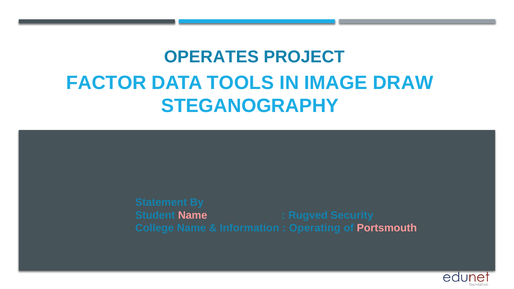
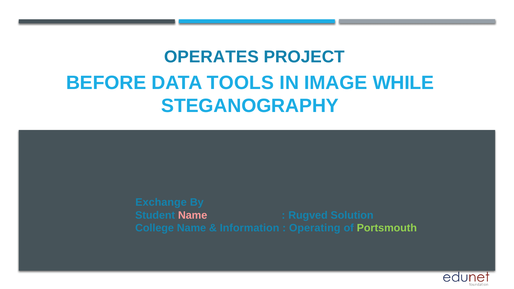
FACTOR: FACTOR -> BEFORE (106, 83)
DRAW: DRAW -> WHILE (403, 83)
Statement: Statement -> Exchange (161, 202)
Security: Security -> Solution (352, 215)
Portsmouth colour: pink -> light green (387, 228)
